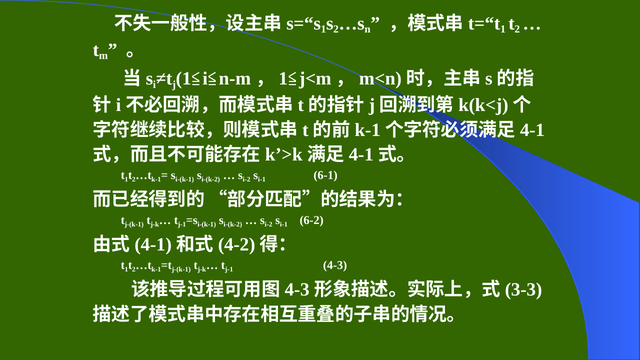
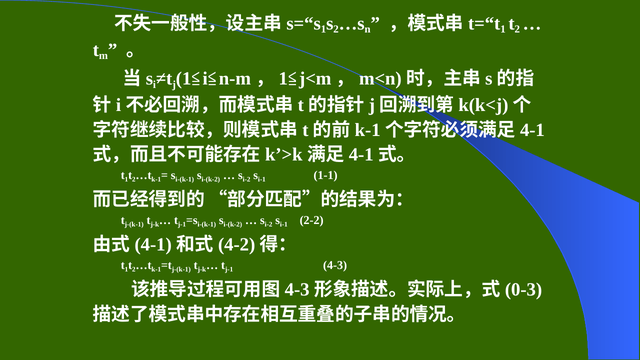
6-1: 6-1 -> 1-1 (326, 175)
6-2: 6-2 -> 2-2 (312, 220)
3-3: 3-3 -> 0-3 (524, 290)
